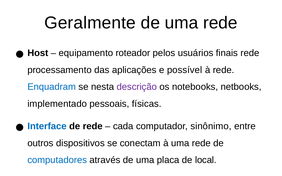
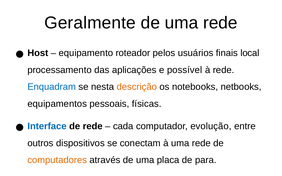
finais rede: rede -> local (250, 53)
descrição colour: purple -> orange (137, 87)
implementado: implementado -> equipamentos (57, 104)
sinônimo: sinônimo -> evolução (211, 126)
computadores colour: blue -> orange (57, 160)
local: local -> para (206, 160)
